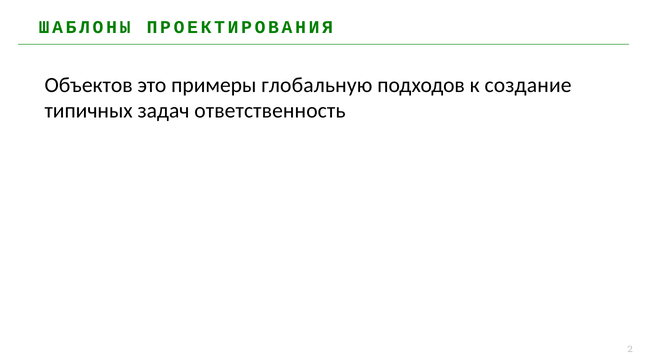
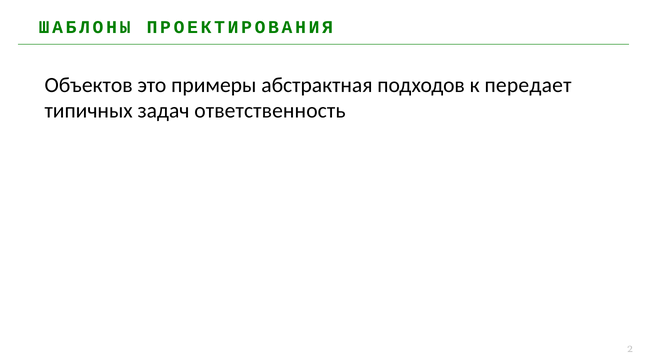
глобальную: глобальную -> абстрактная (317, 85)
создание: создание -> передает (528, 85)
